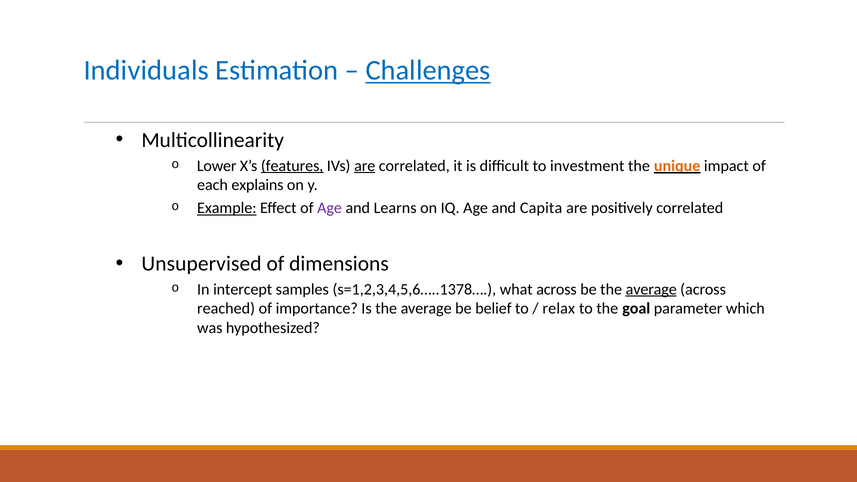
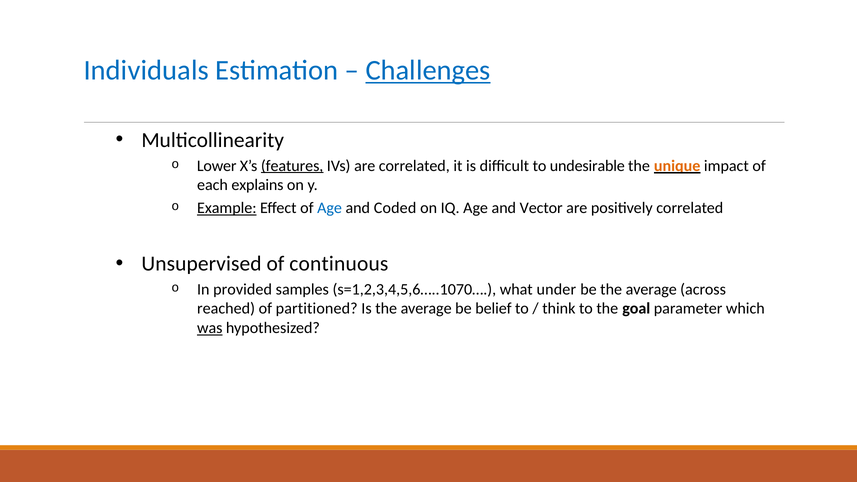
are underline: present -> none (365, 166)
investment: investment -> undesirable (587, 166)
Age colour: purple -> blue (330, 208)
Learns: Learns -> Coded (395, 208)
Capita: Capita -> Vector (541, 208)
dimensions: dimensions -> continuous (339, 264)
intercept: intercept -> provided (243, 289)
s=1,2,3,4,5,6…..1378…: s=1,2,3,4,5,6…..1378… -> s=1,2,3,4,5,6…..1070… (414, 289)
what across: across -> under (556, 289)
average underline: present -> none (651, 289)
importance: importance -> partitioned (317, 309)
relax: relax -> think (559, 309)
was underline: none -> present (210, 328)
